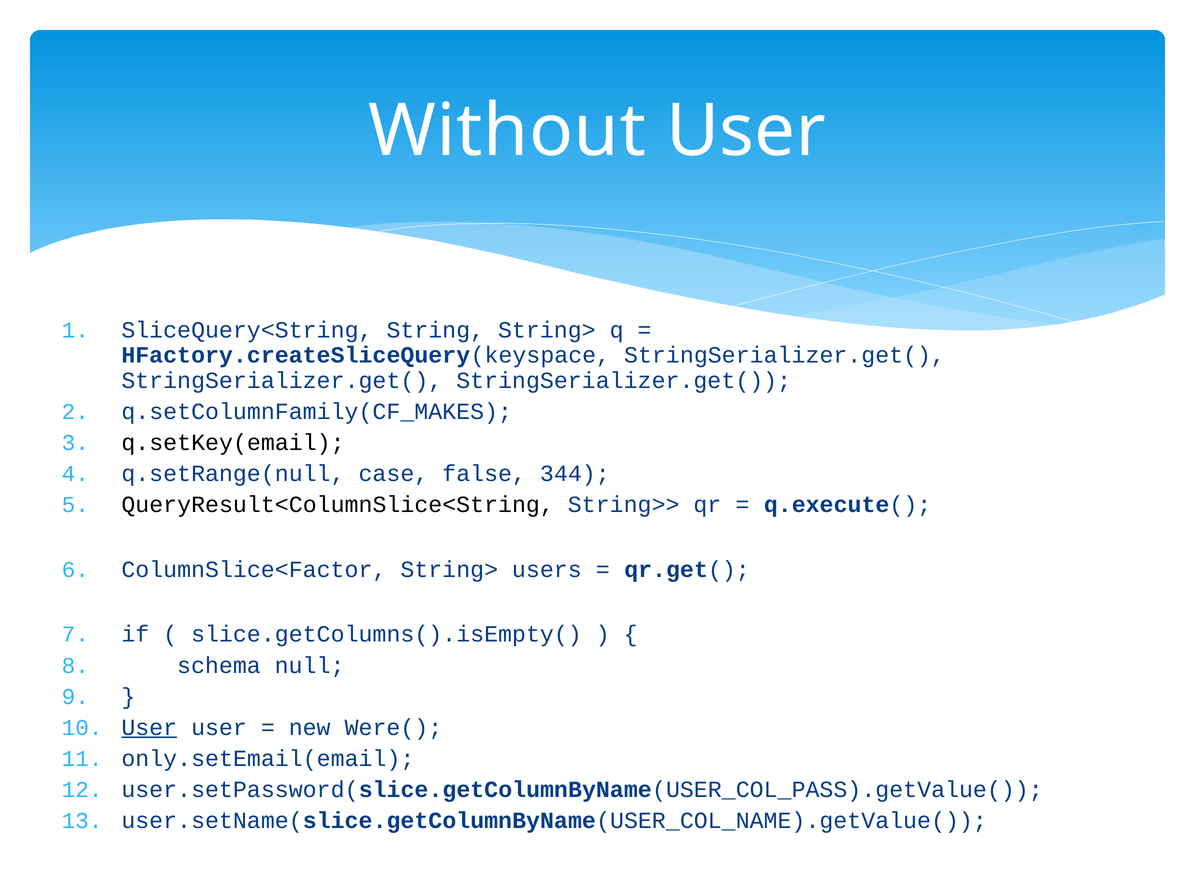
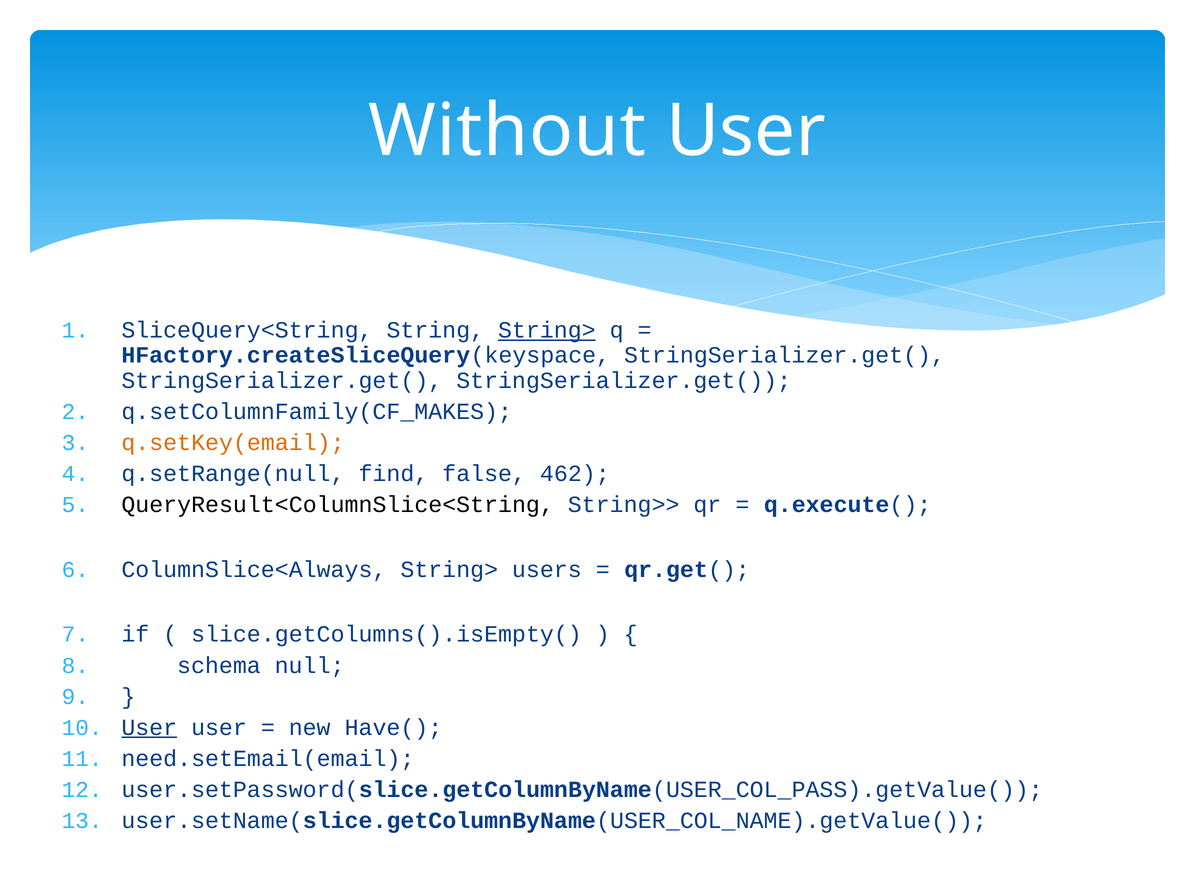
String> underline: none -> present (547, 330)
q.setKey(email colour: black -> orange (233, 442)
case: case -> find (393, 473)
344: 344 -> 462 (575, 473)
ColumnSlice<Factor: ColumnSlice<Factor -> ColumnSlice<Always (254, 569)
Were(: Were( -> Have( (393, 727)
only.setEmail(email: only.setEmail(email -> need.setEmail(email (268, 758)
